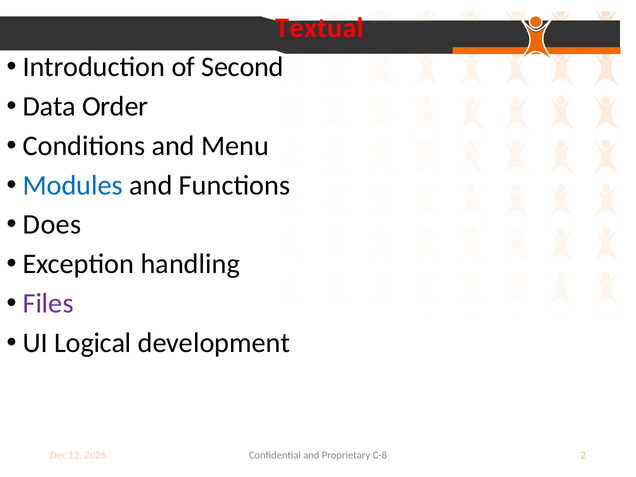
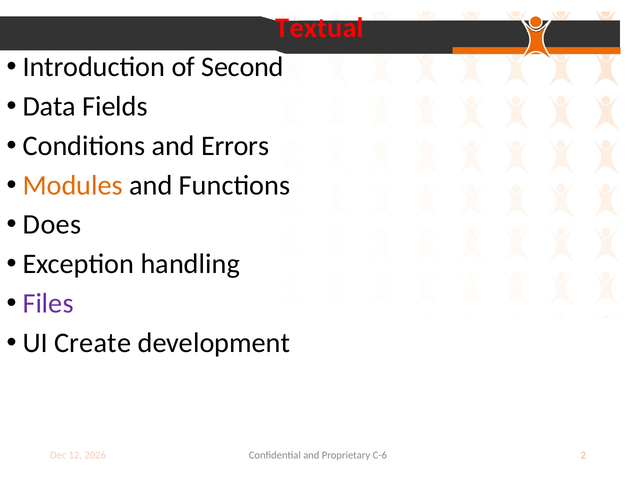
Order: Order -> Fields (115, 107)
Menu: Menu -> Errors (235, 146)
Modules colour: blue -> orange (73, 185)
Logical: Logical -> Create (93, 343)
C-8: C-8 -> C-6 (380, 455)
